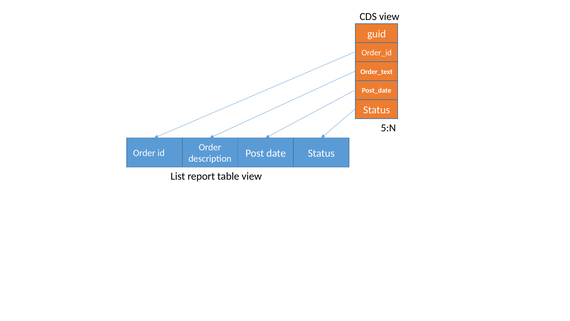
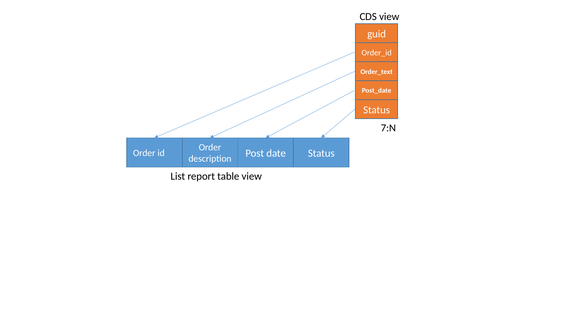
5:N: 5:N -> 7:N (388, 128)
